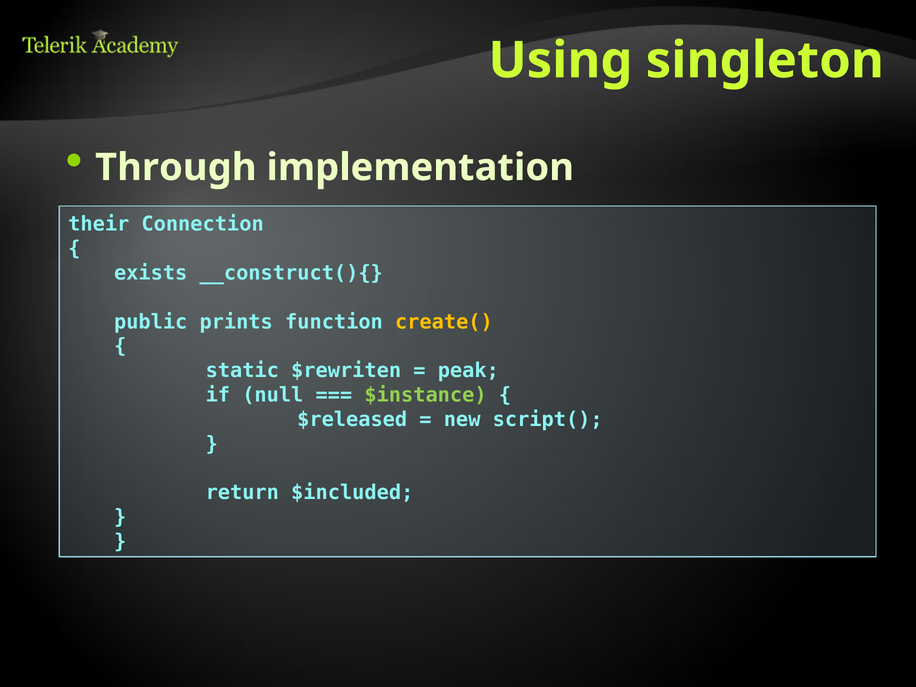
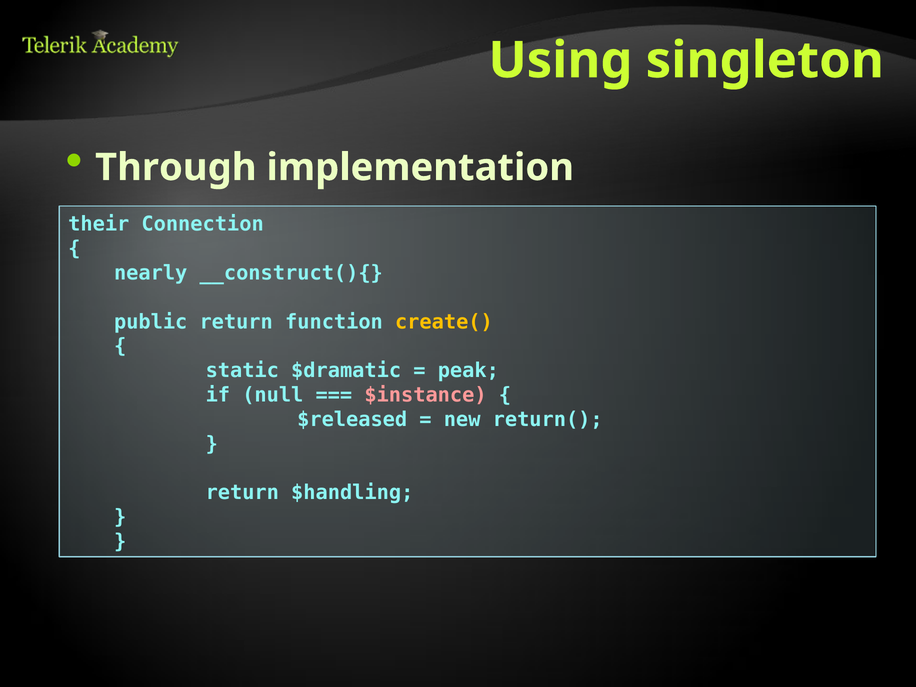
exists: exists -> nearly (151, 273)
public prints: prints -> return (236, 322)
$rewriten: $rewriten -> $dramatic (346, 371)
$instance colour: light green -> pink (426, 395)
script(: script( -> return( (548, 420)
$included: $included -> $handling (352, 493)
